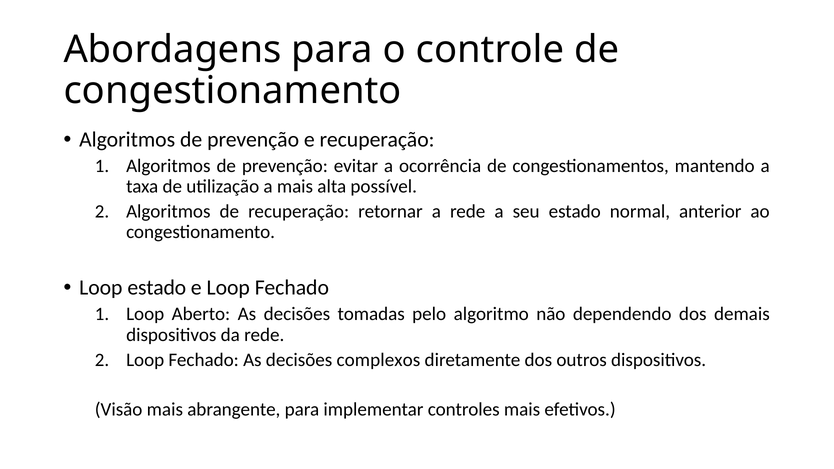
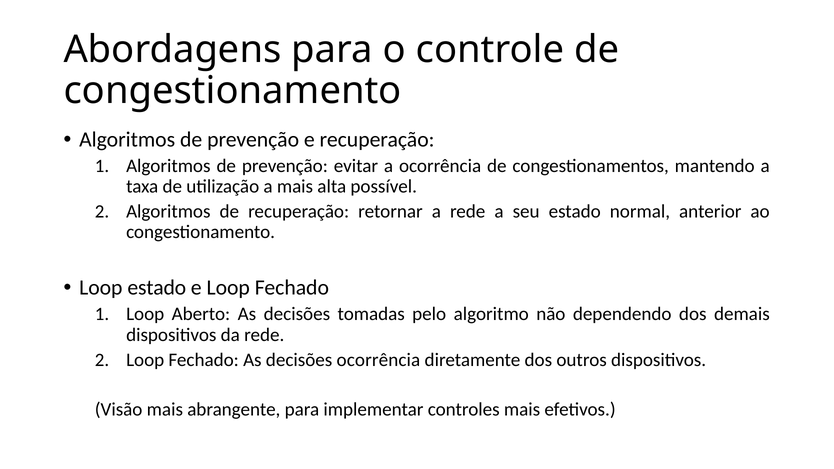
decisões complexos: complexos -> ocorrência (378, 360)
